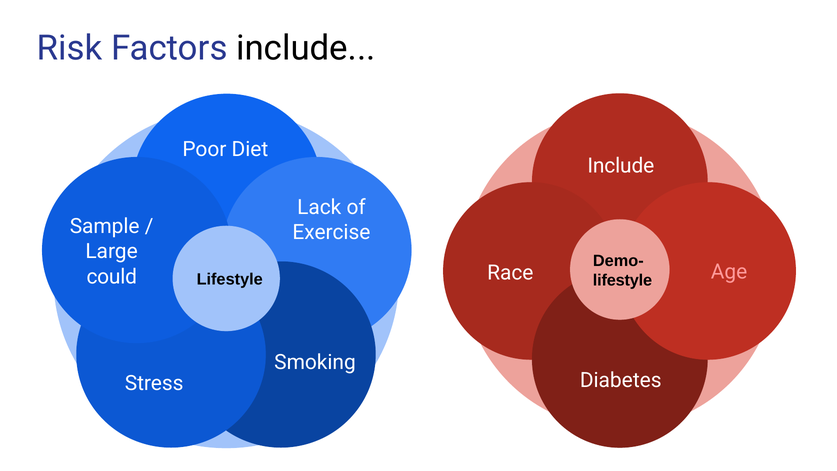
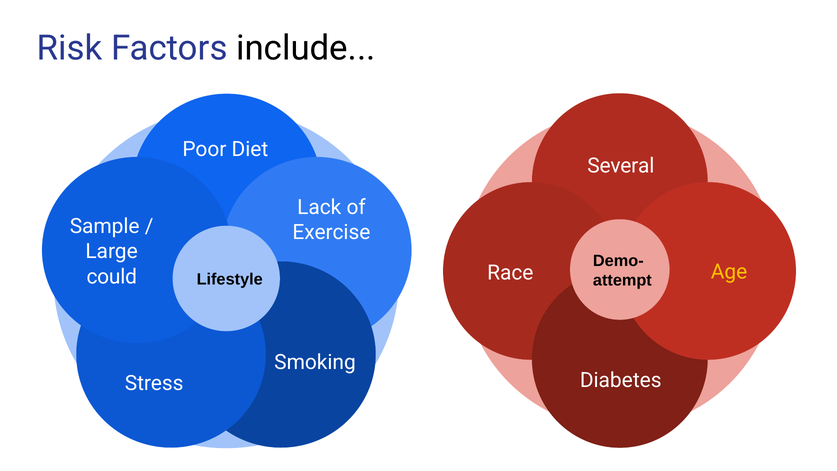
Include: Include -> Several (621, 166)
Age colour: pink -> yellow (729, 272)
lifestyle: lifestyle -> attempt (622, 280)
